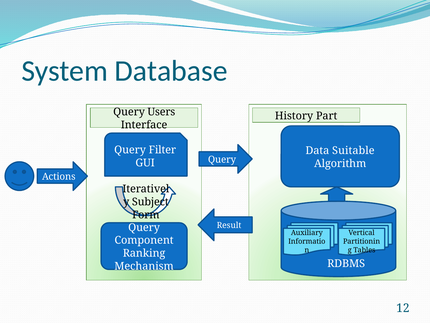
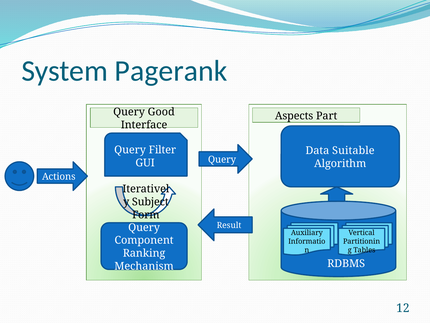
Database: Database -> Pagerank (171, 71)
Users: Users -> Good (161, 112)
History: History -> Aspects (294, 116)
